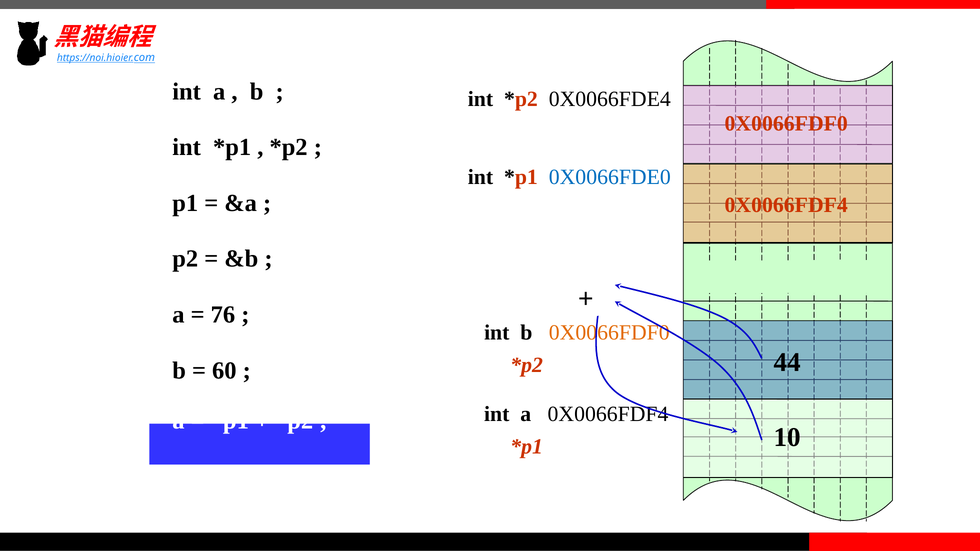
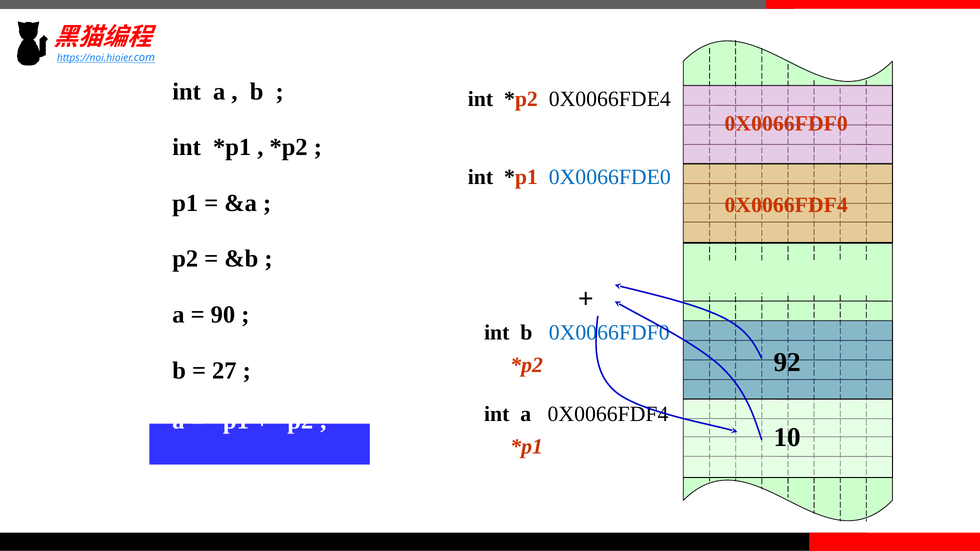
76: 76 -> 90 (223, 315)
0X0066FDF0 colour: orange -> blue (609, 333)
44: 44 -> 92 (787, 362)
60: 60 -> 27 (224, 371)
